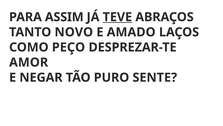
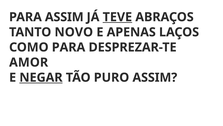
AMADO: AMADO -> APENAS (131, 32)
COMO PEÇO: PEÇO -> PARA (69, 47)
NEGAR underline: none -> present (41, 77)
PURO SENTE: SENTE -> ASSIM (155, 77)
